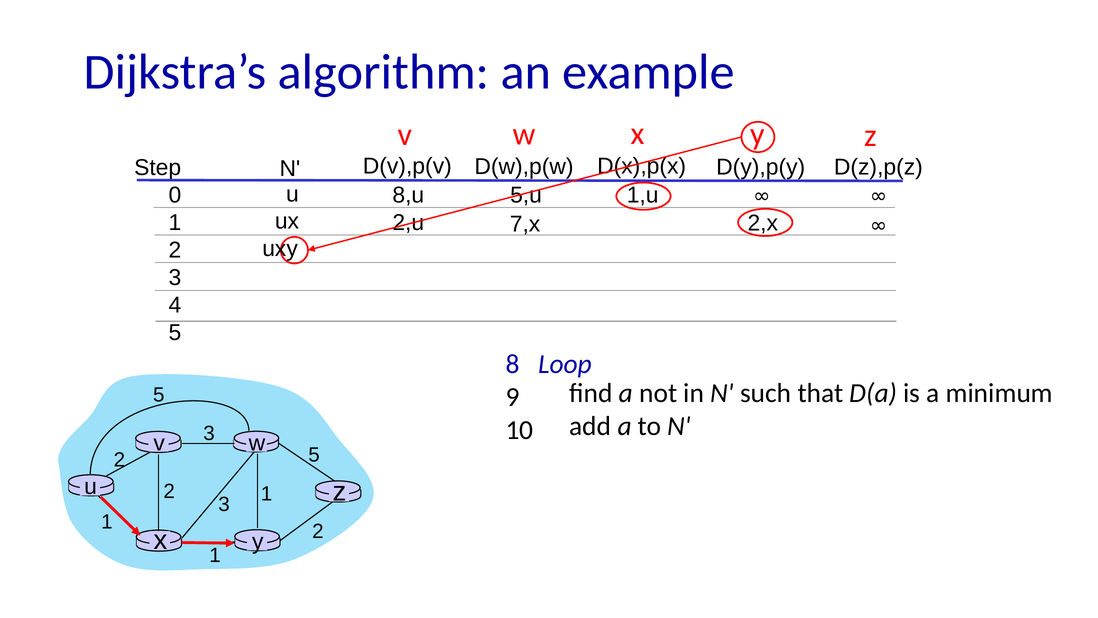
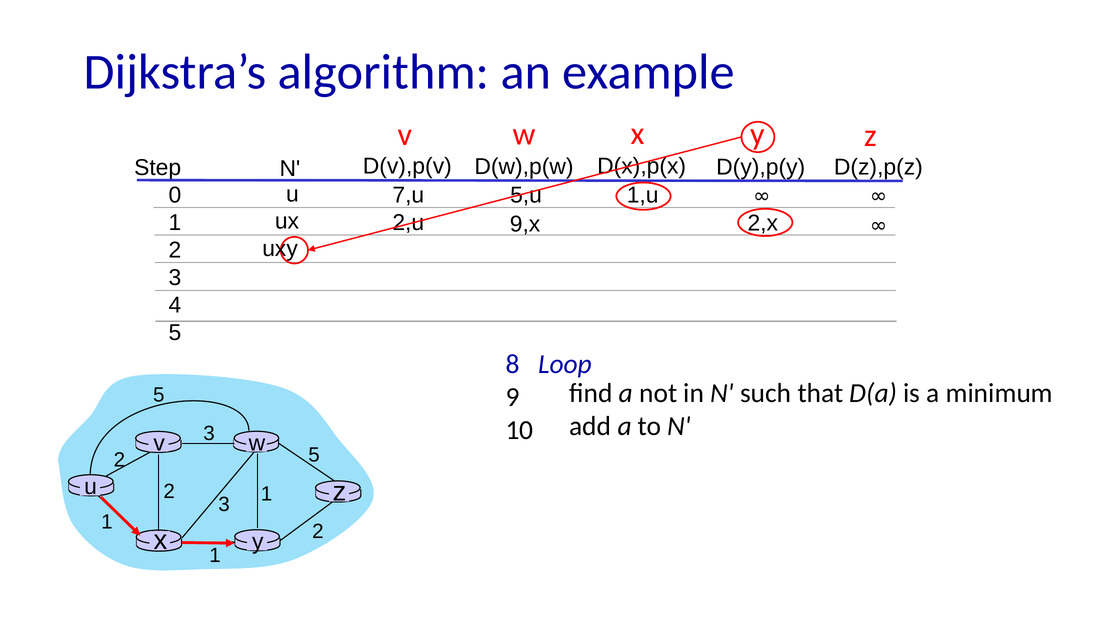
8,u: 8,u -> 7,u (408, 195)
7,x: 7,x -> 9,x (525, 224)
